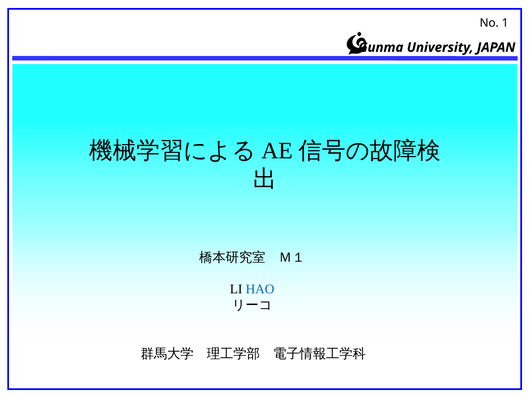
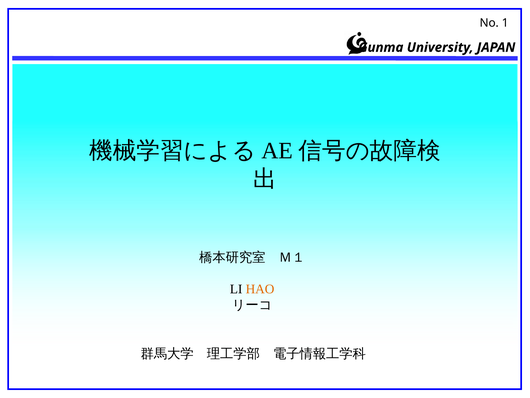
HAO colour: blue -> orange (260, 289)
